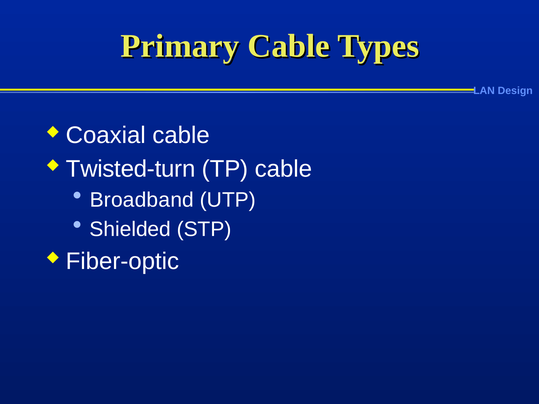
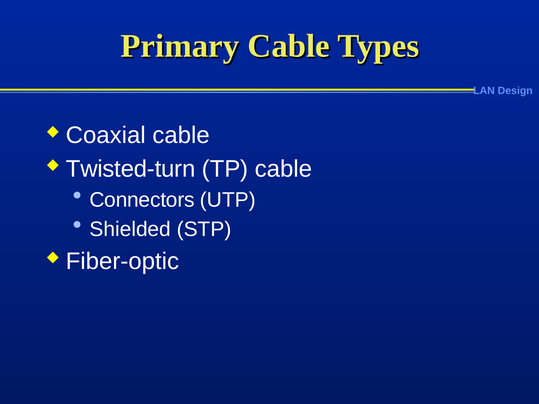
Broadband: Broadband -> Connectors (142, 200)
